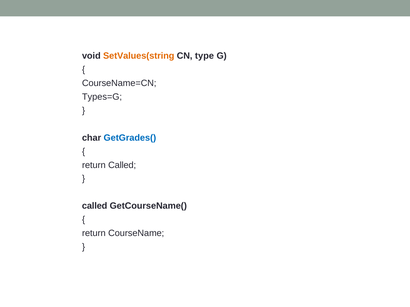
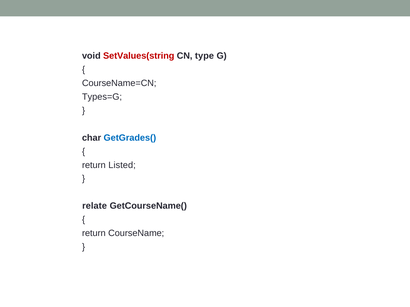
SetValues(string colour: orange -> red (139, 56)
return Called: Called -> Listed (122, 165)
called: called -> relate (95, 206)
